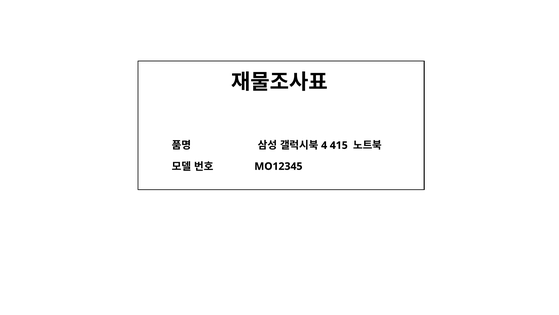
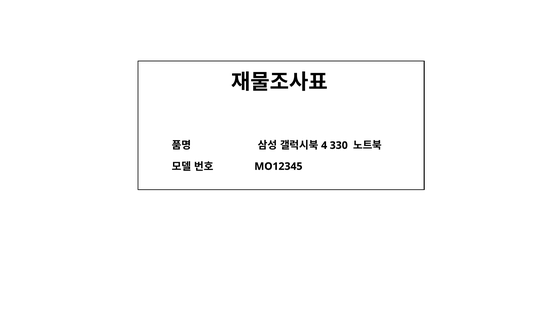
415: 415 -> 330 (339, 145)
